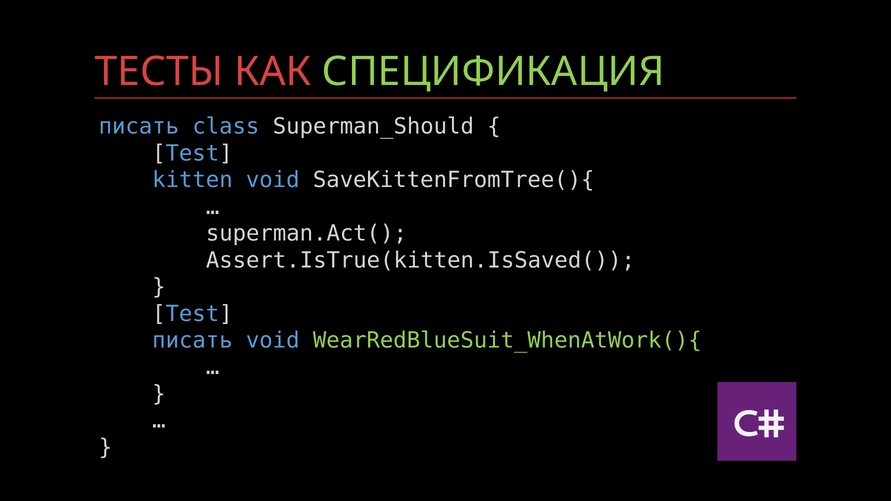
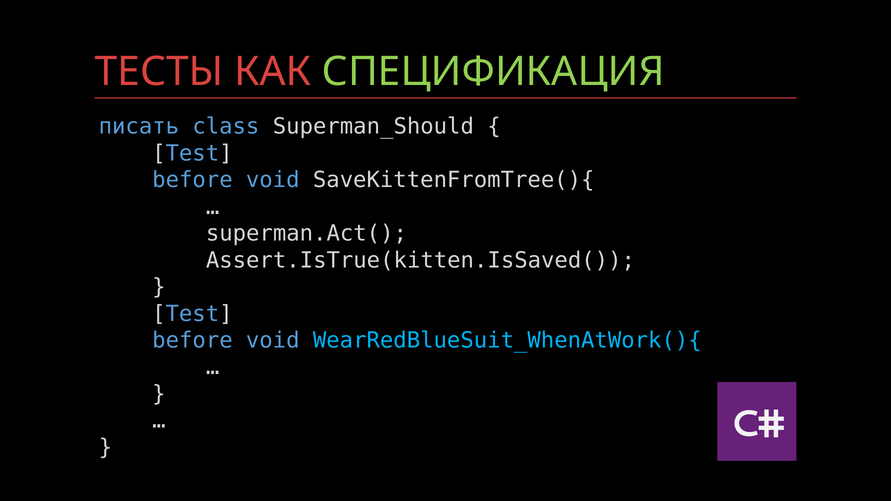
kitten: kitten -> before (192, 180)
писать: писать -> before (192, 341)
WearRedBlueSuit_WhenAtWork(){ colour: light green -> light blue (507, 341)
